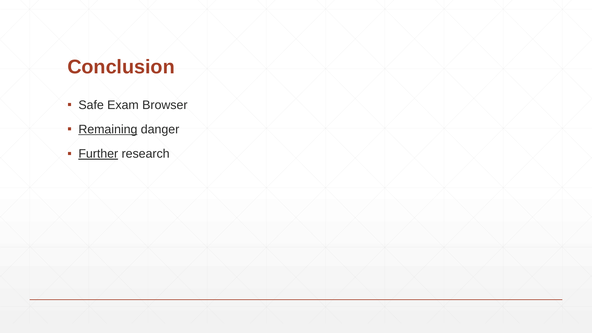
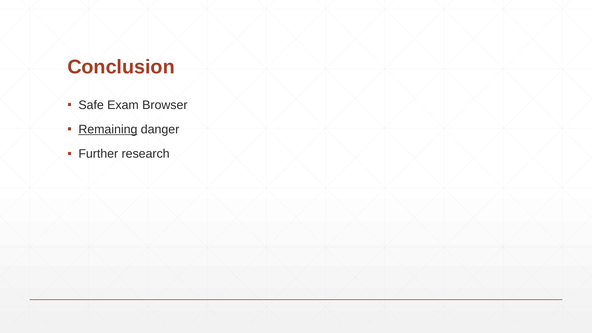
Further underline: present -> none (98, 154)
